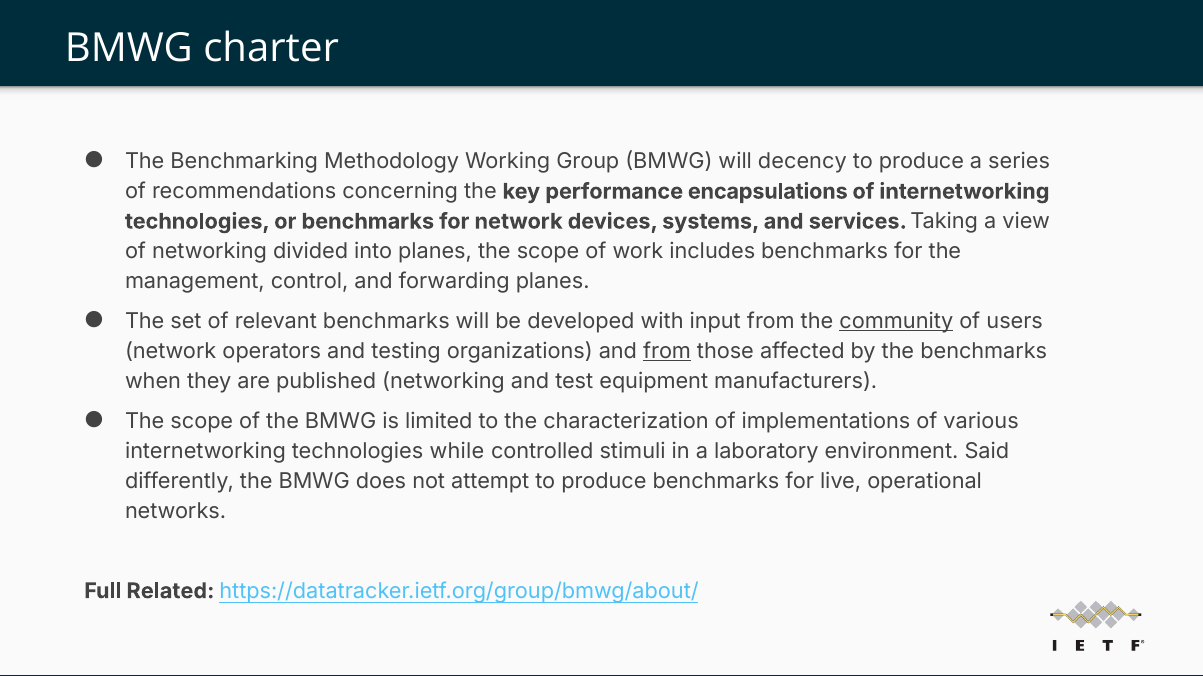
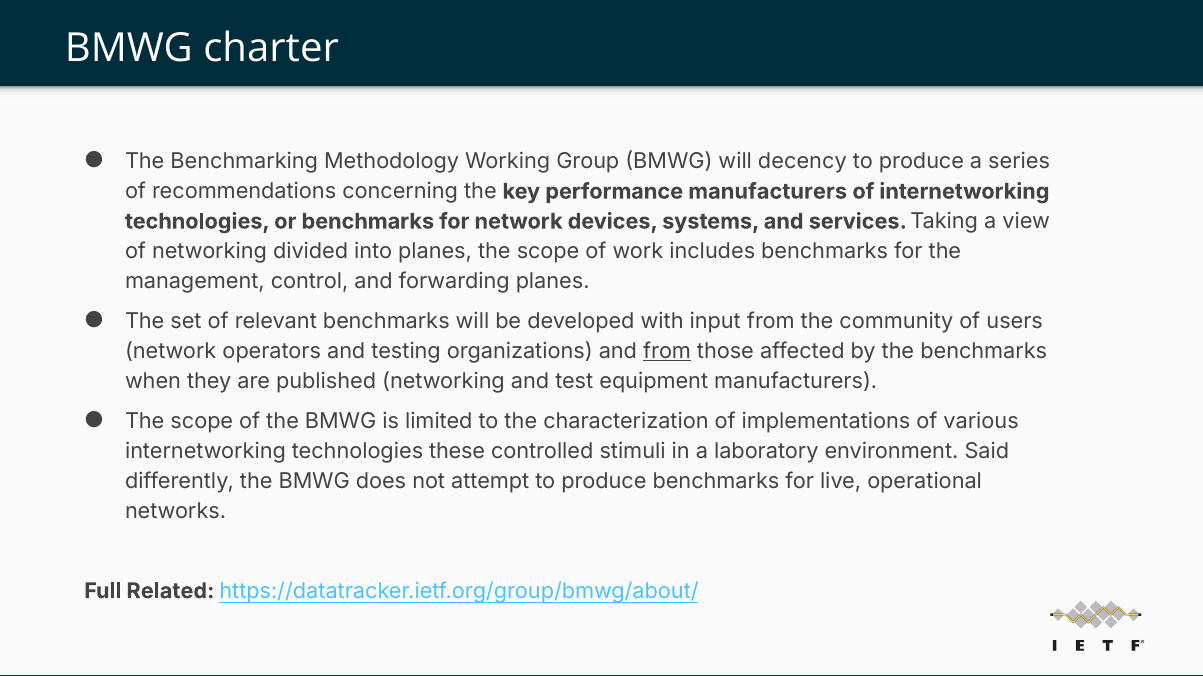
performance encapsulations: encapsulations -> manufacturers (768, 192)
community underline: present -> none (896, 322)
while: while -> these (457, 452)
